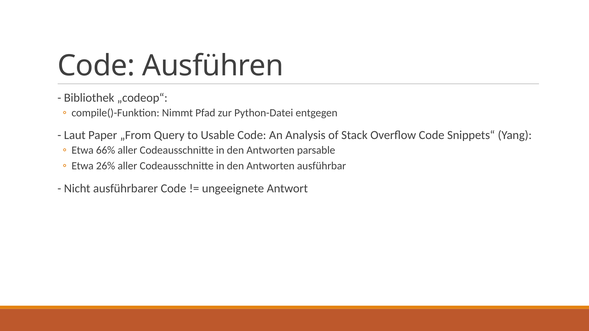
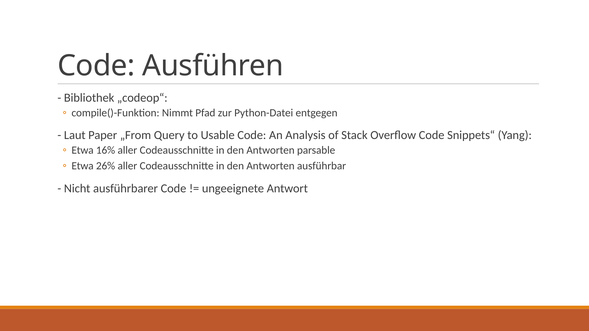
66%: 66% -> 16% (106, 150)
